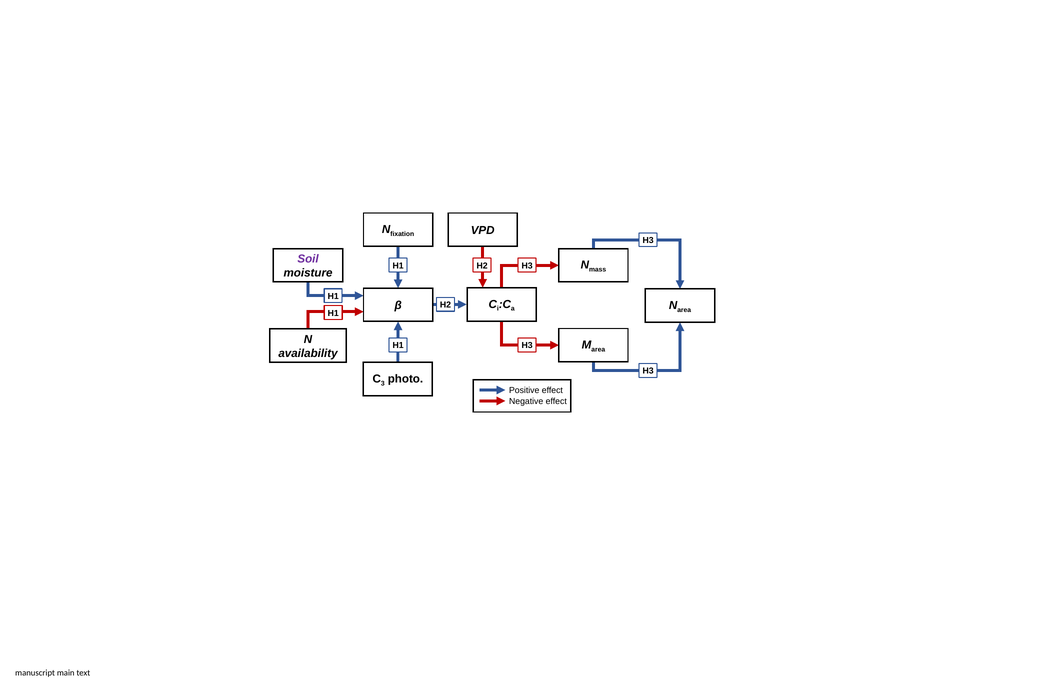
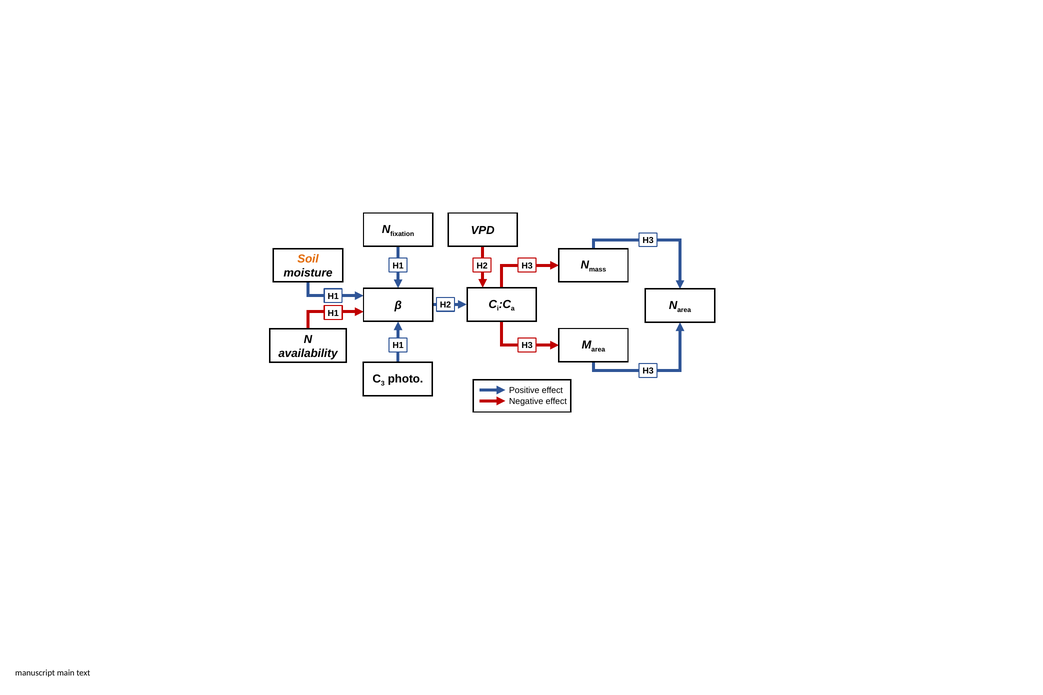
Soil colour: purple -> orange (308, 259)
